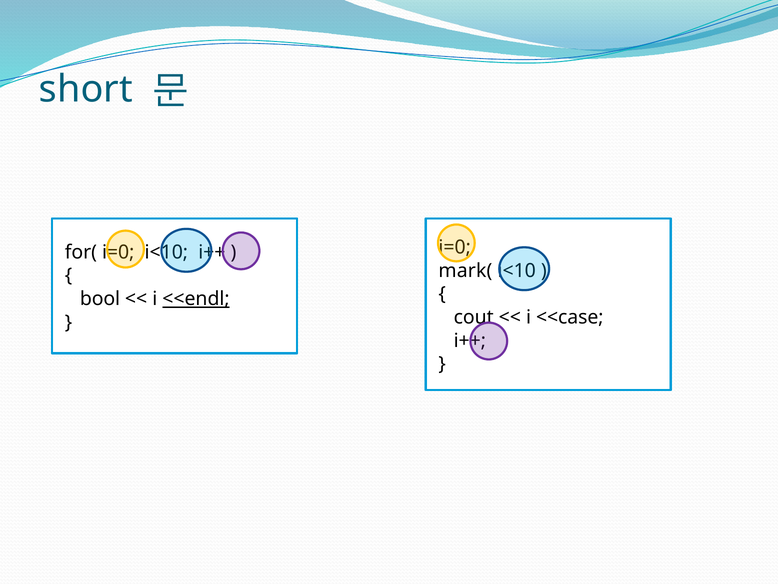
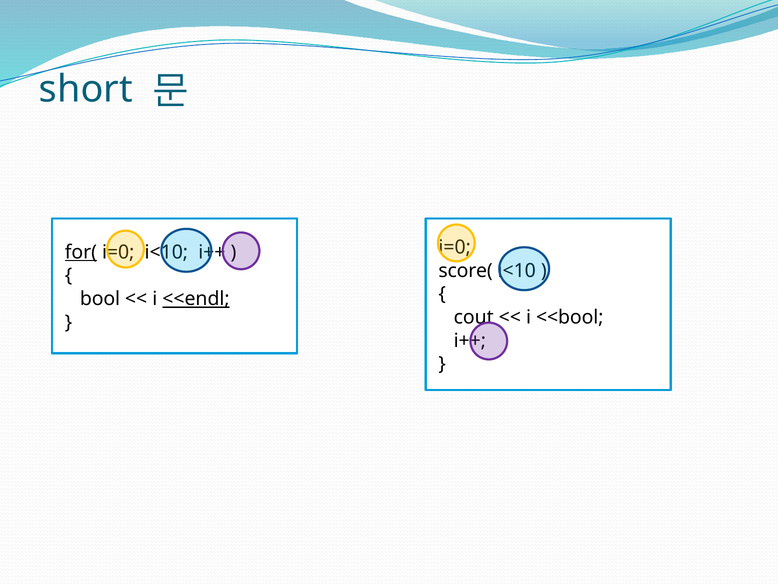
for( underline: none -> present (81, 252)
mark(: mark( -> score( (466, 270)
<<case: <<case -> <<bool (570, 317)
